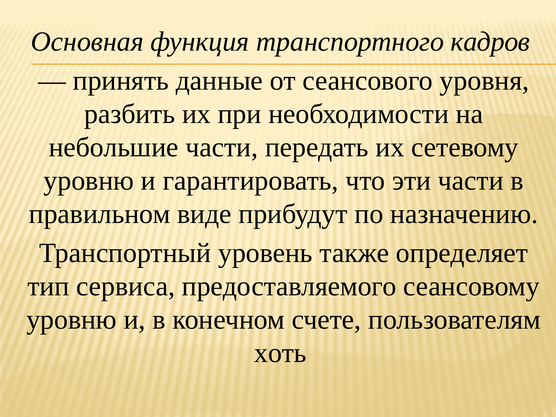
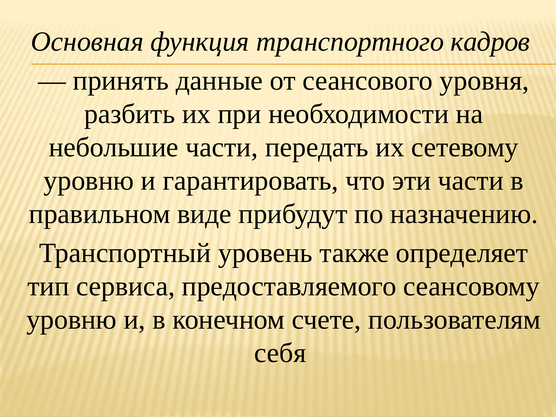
хоть: хоть -> себя (280, 353)
